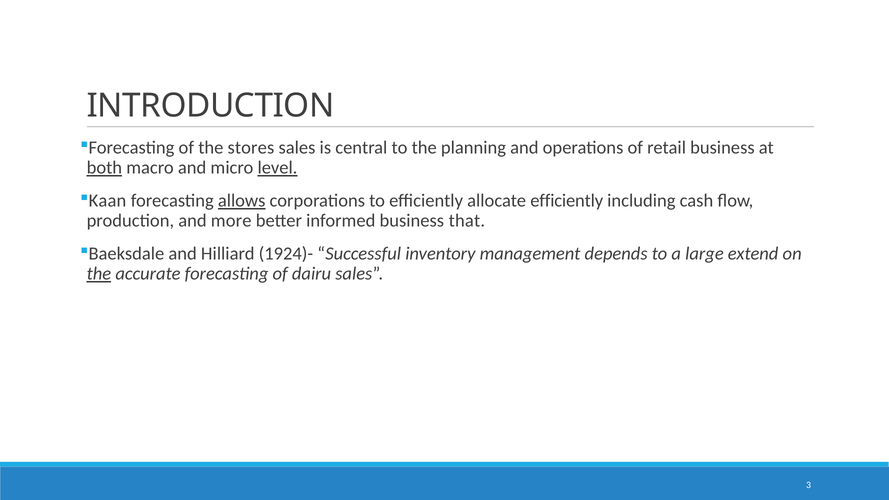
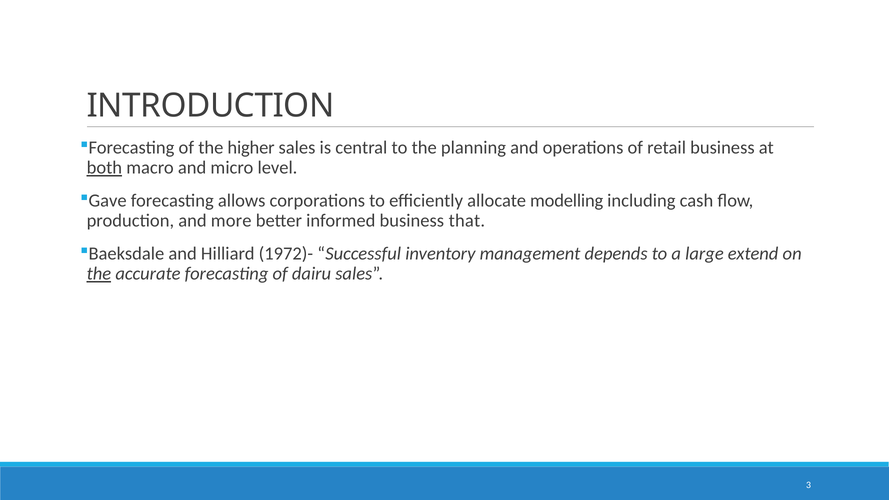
stores: stores -> higher (251, 148)
level underline: present -> none (277, 168)
Kaan: Kaan -> Gave (108, 201)
allows underline: present -> none (242, 201)
allocate efficiently: efficiently -> modelling (567, 201)
1924)-: 1924)- -> 1972)- (286, 254)
